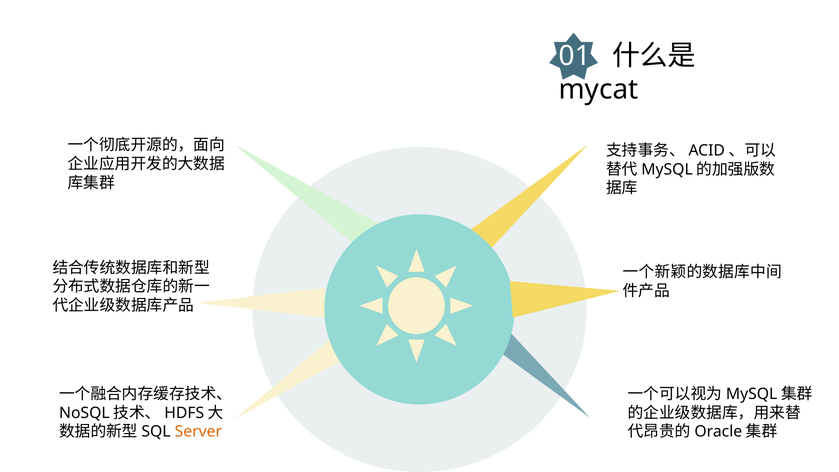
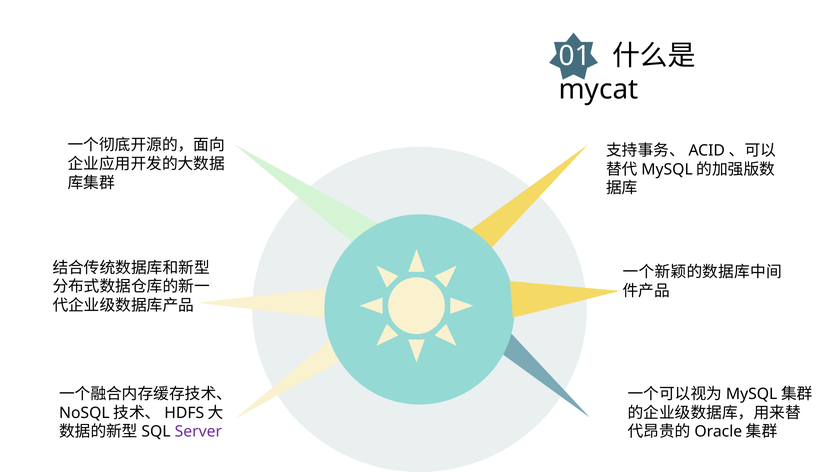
Server colour: orange -> purple (198, 432)
